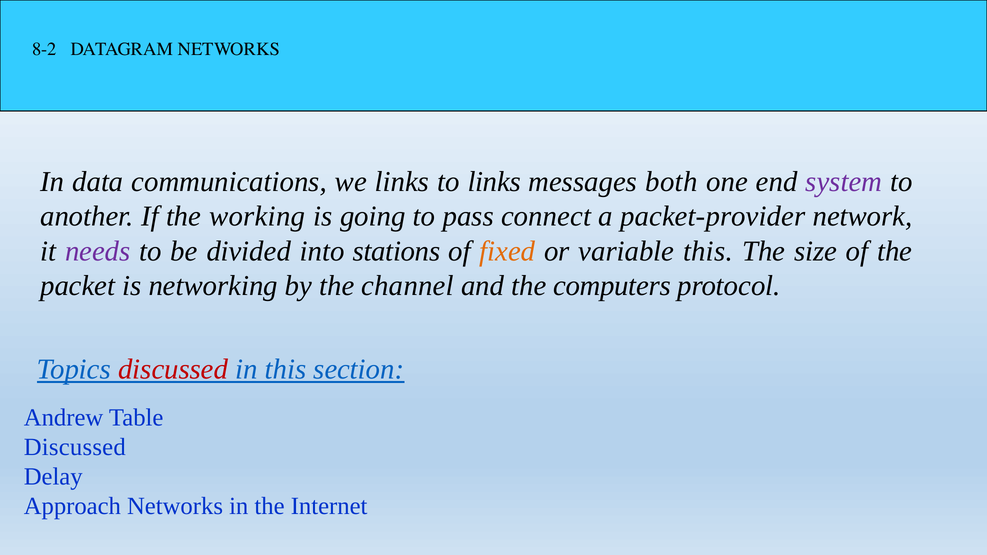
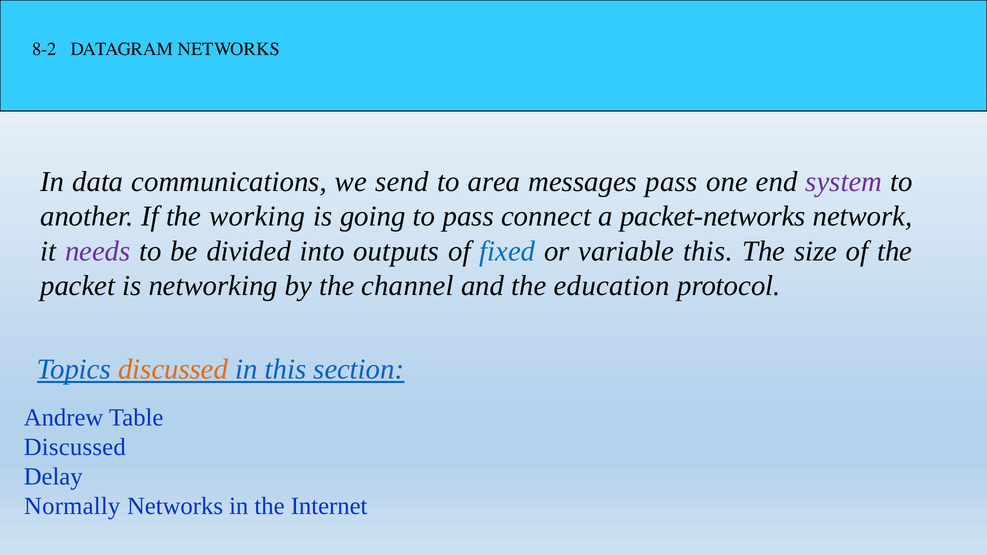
we links: links -> send (402, 182)
to links: links -> area (494, 182)
messages both: both -> pass (671, 182)
packet-provider: packet-provider -> packet-networks (713, 217)
stations: stations -> outputs (396, 251)
fixed colour: orange -> blue (507, 251)
computers: computers -> education (612, 286)
discussed colour: red -> orange (173, 369)
Approach: Approach -> Normally (72, 506)
